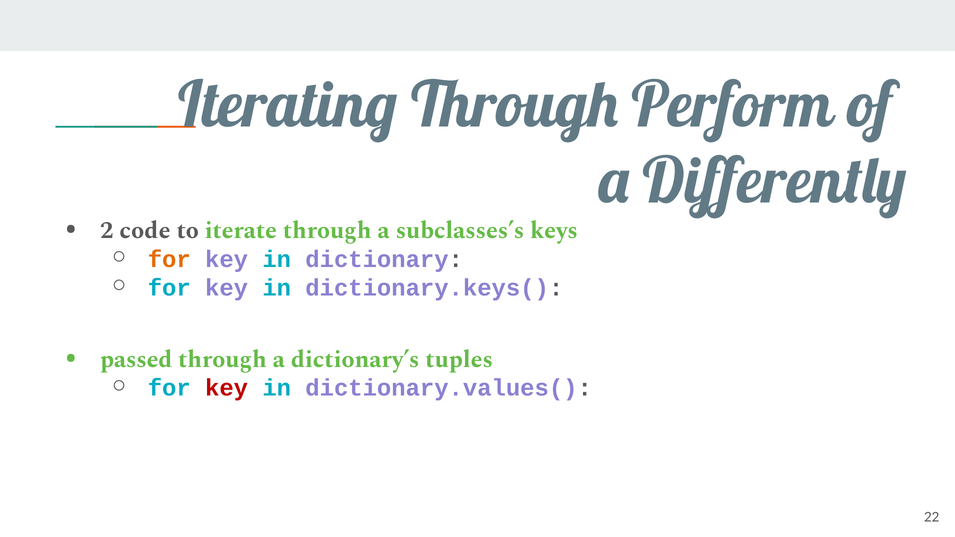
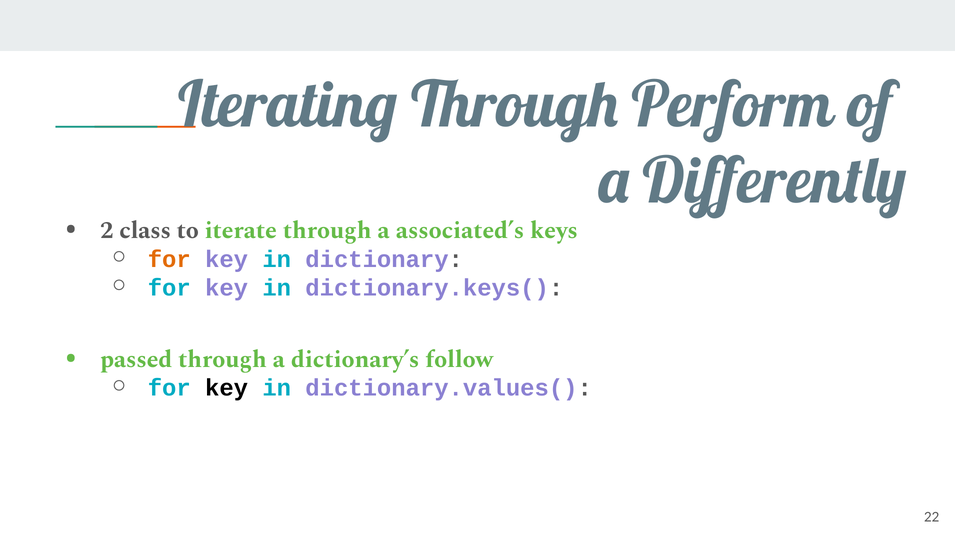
code: code -> class (145, 231)
subclasses’s: subclasses’s -> associated’s (460, 231)
tuples: tuples -> follow (459, 360)
key colour: red -> black (227, 388)
